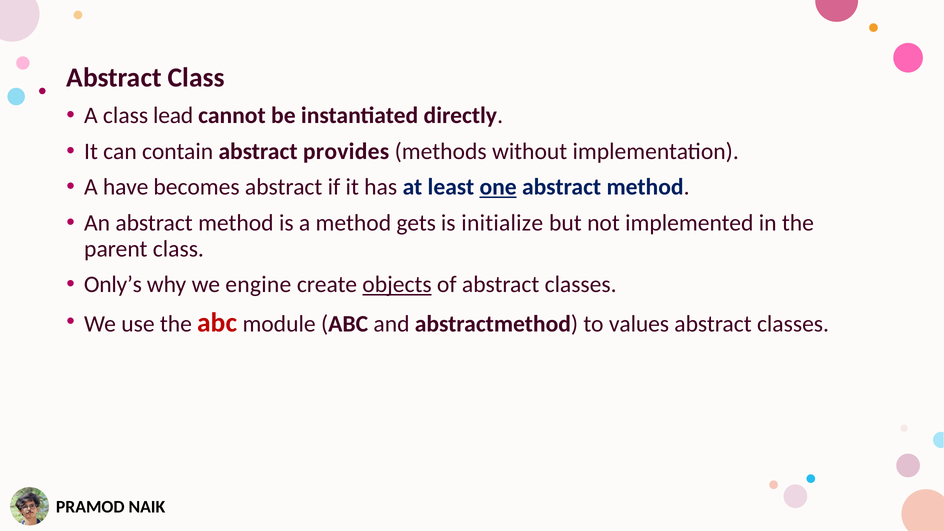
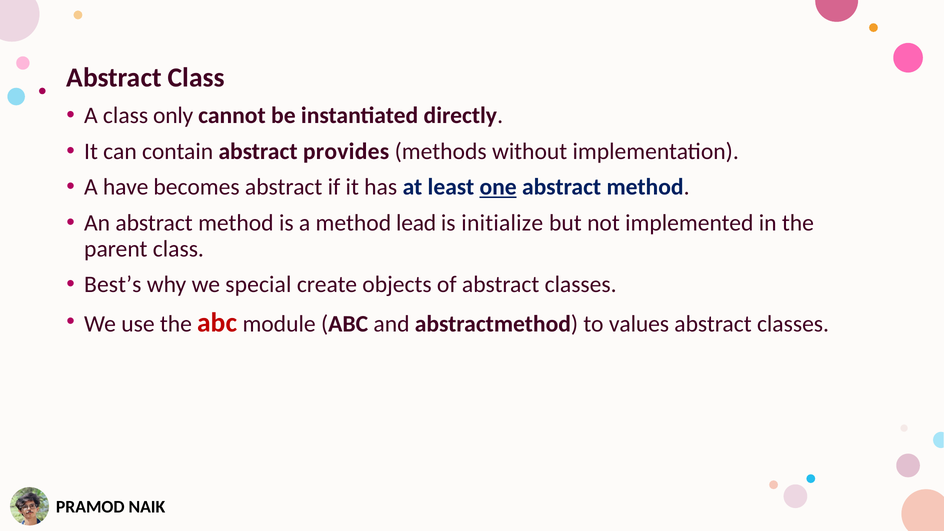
lead: lead -> only (173, 116)
gets: gets -> lead (416, 223)
Only’s: Only’s -> Best’s (113, 285)
engine: engine -> special (258, 285)
objects underline: present -> none (397, 285)
